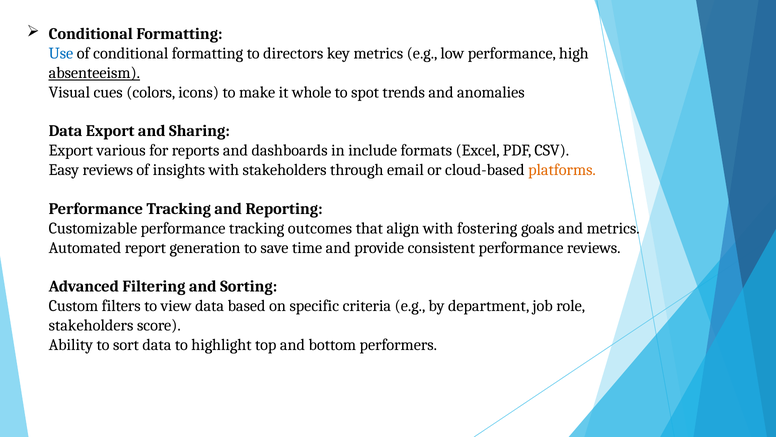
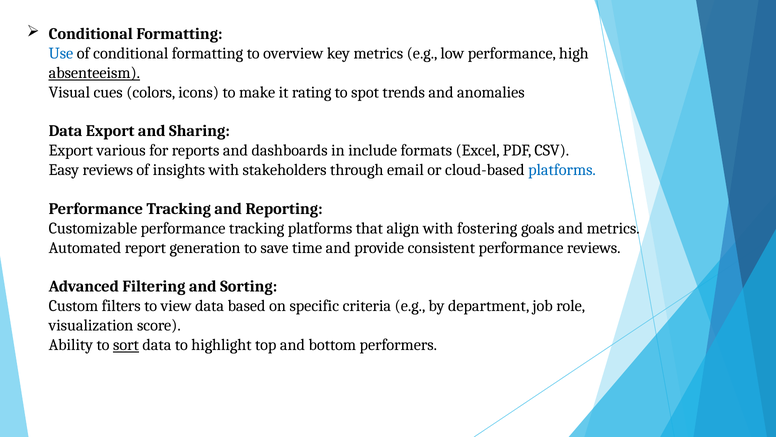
directors: directors -> overview (293, 53)
whole: whole -> rating (312, 92)
platforms colour: orange -> blue (562, 170)
tracking outcomes: outcomes -> platforms (320, 228)
stakeholders: stakeholders -> visualization (91, 325)
sort underline: none -> present (126, 344)
